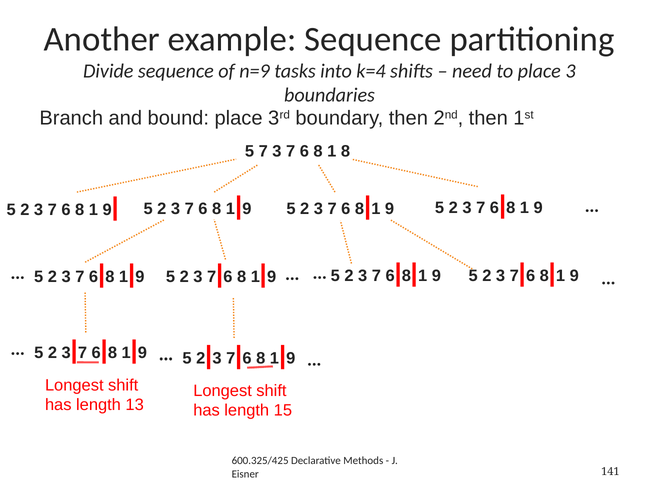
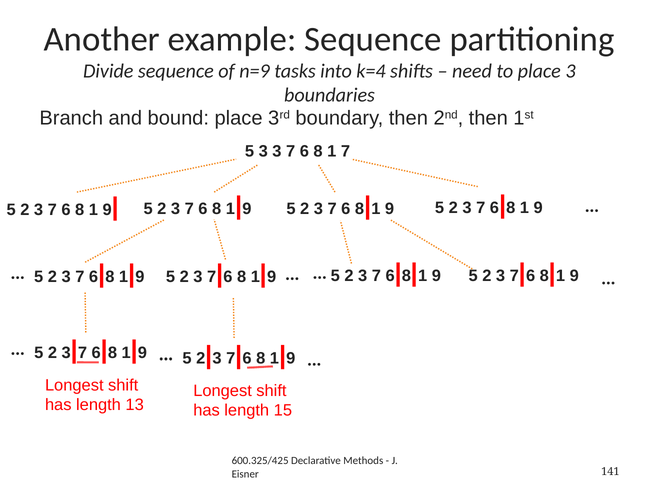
5 7: 7 -> 3 (263, 152)
1 8: 8 -> 7 (345, 152)
